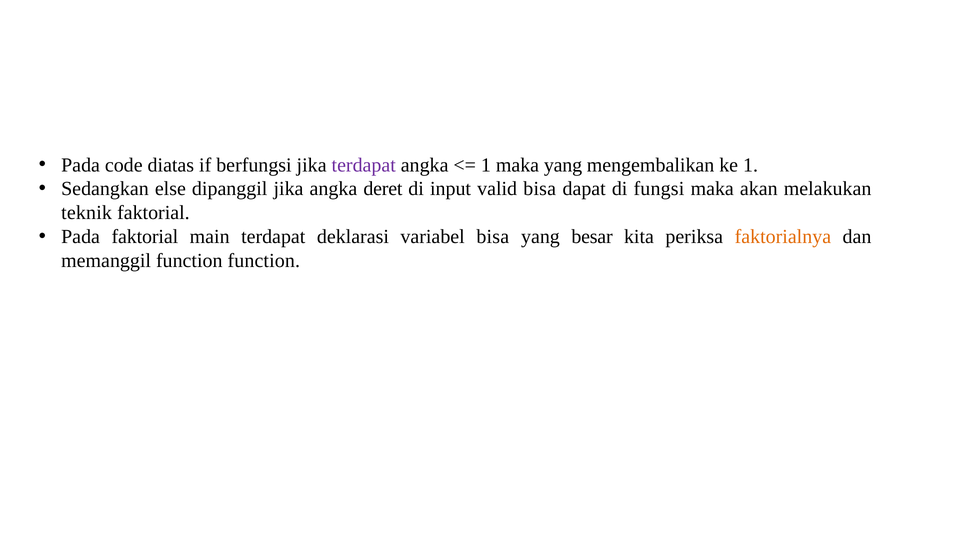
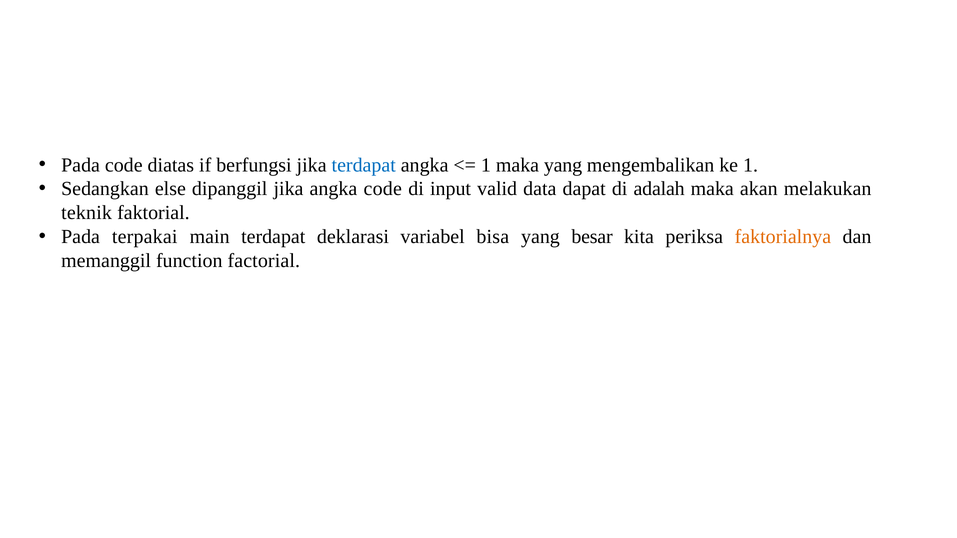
terdapat colour: purple -> blue (364, 165)
angka deret: deret -> code (383, 189)
valid bisa: bisa -> data (540, 189)
fungsi: fungsi -> adalah (659, 189)
Pada faktorial: faktorial -> terpakai (145, 237)
function function: function -> factorial (264, 261)
